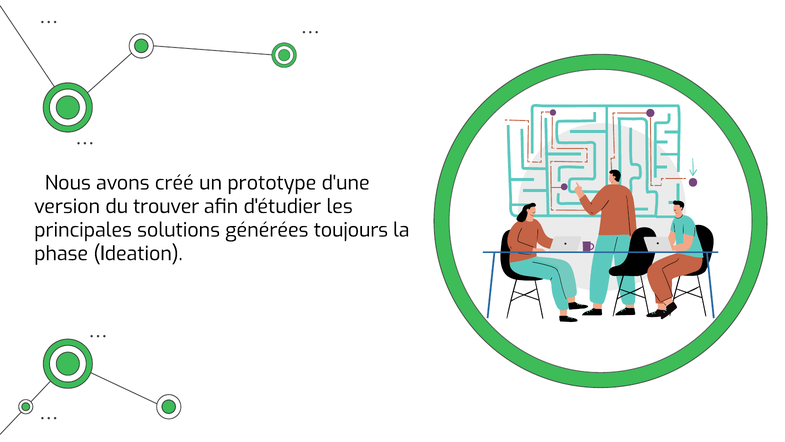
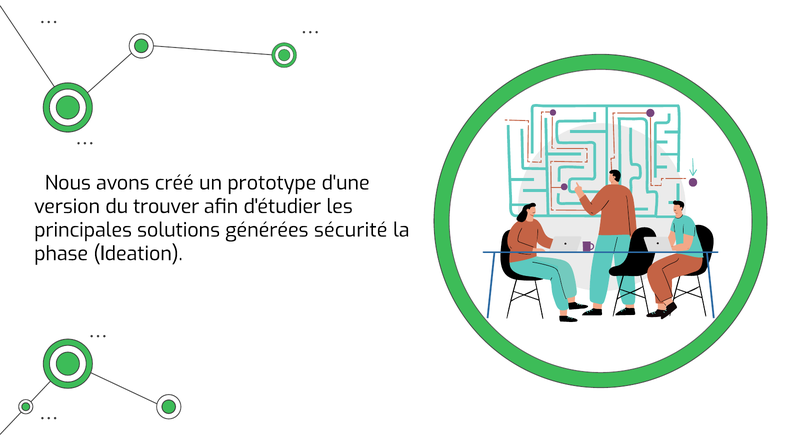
toujours: toujours -> sécurité (351, 230)
